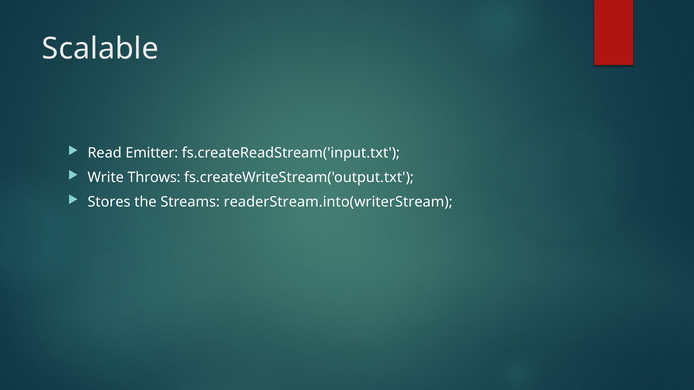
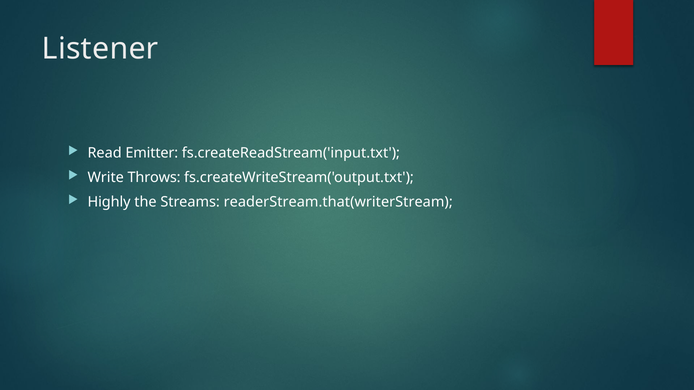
Scalable: Scalable -> Listener (100, 49)
Stores: Stores -> Highly (109, 202)
readerStream.into(writerStream: readerStream.into(writerStream -> readerStream.that(writerStream (338, 202)
